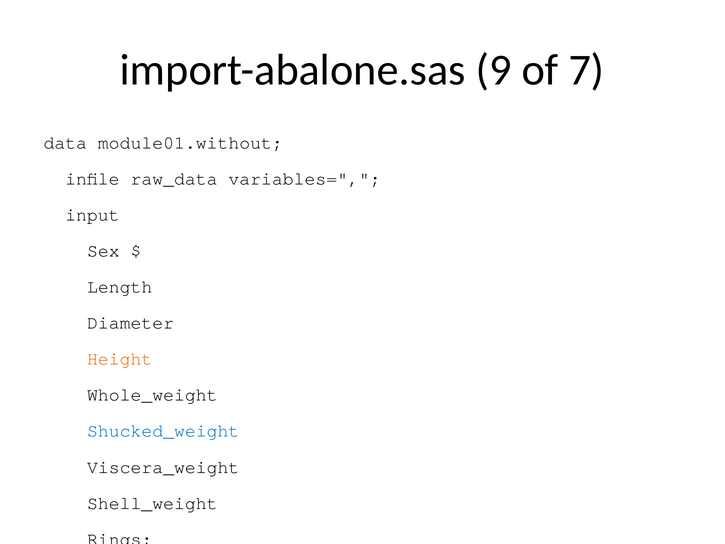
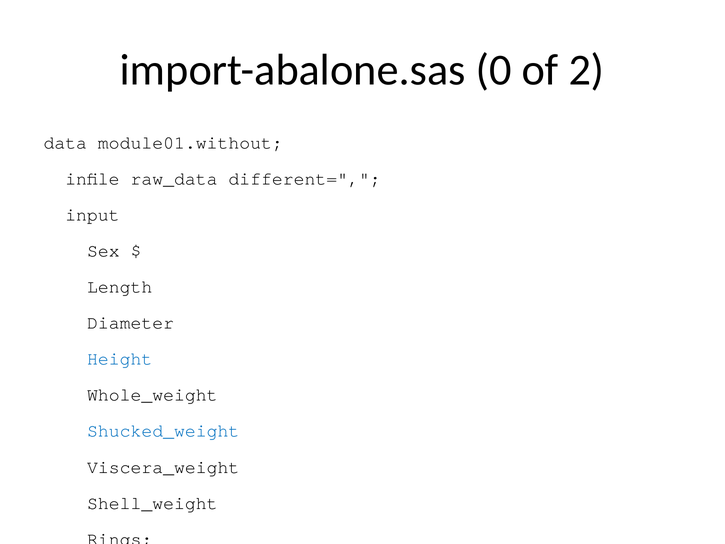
9: 9 -> 0 (494, 70)
7: 7 -> 2 (586, 70)
variables=: variables= -> different= (305, 179)
Height colour: orange -> blue (120, 359)
